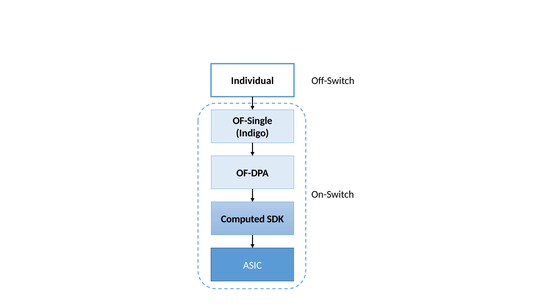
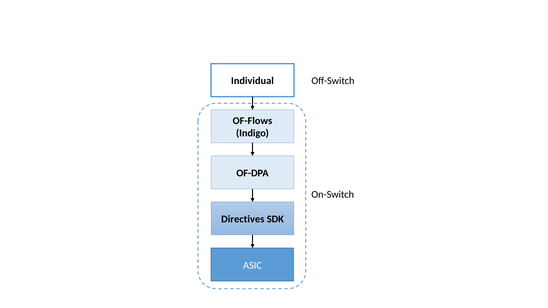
OF-Single: OF-Single -> OF-Flows (252, 121)
Computed: Computed -> Directives (243, 219)
